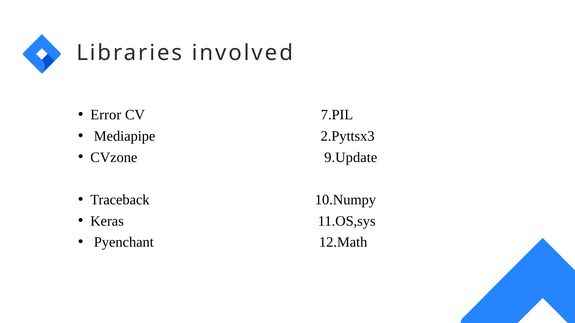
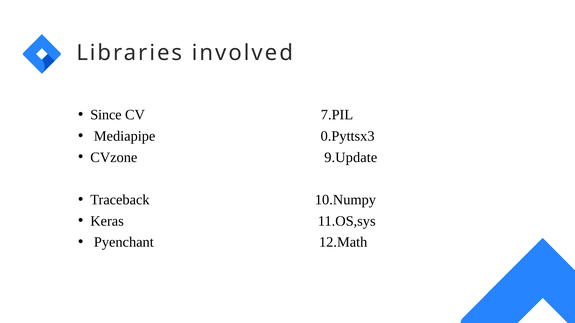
Error: Error -> Since (106, 115)
2.Pyttsx3: 2.Pyttsx3 -> 0.Pyttsx3 (348, 136)
